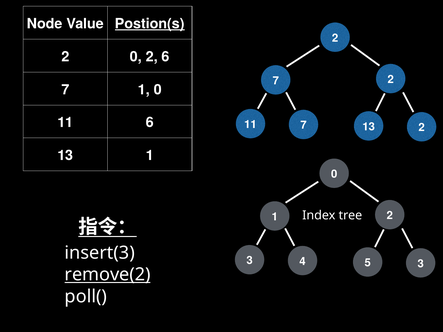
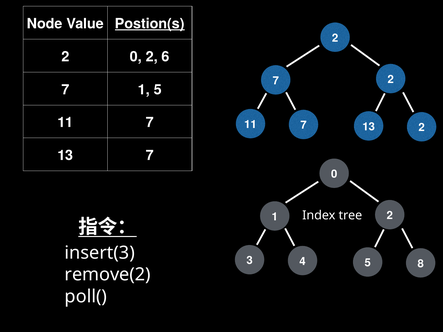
7 1 0: 0 -> 5 (158, 90)
11 6: 6 -> 7 (150, 123)
1: 1 -> 7 (150, 156)
3 3: 3 -> 8 (421, 264)
remove(2 underline: present -> none (108, 275)
